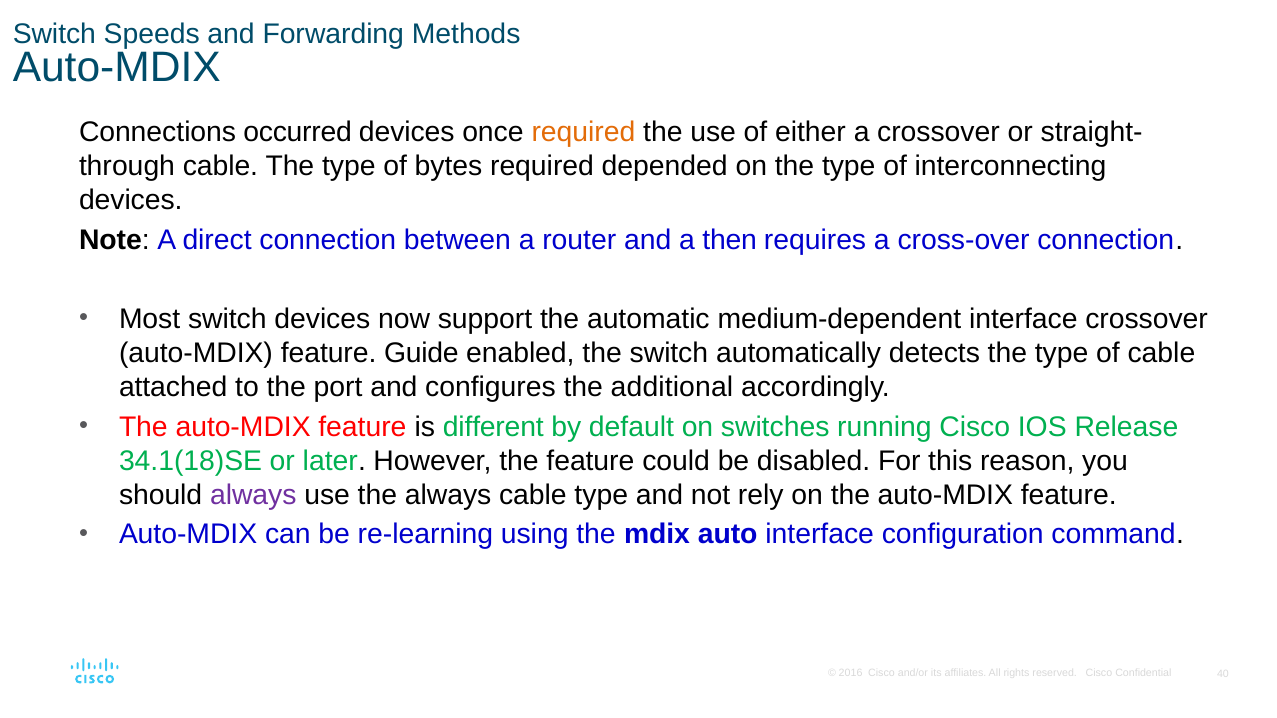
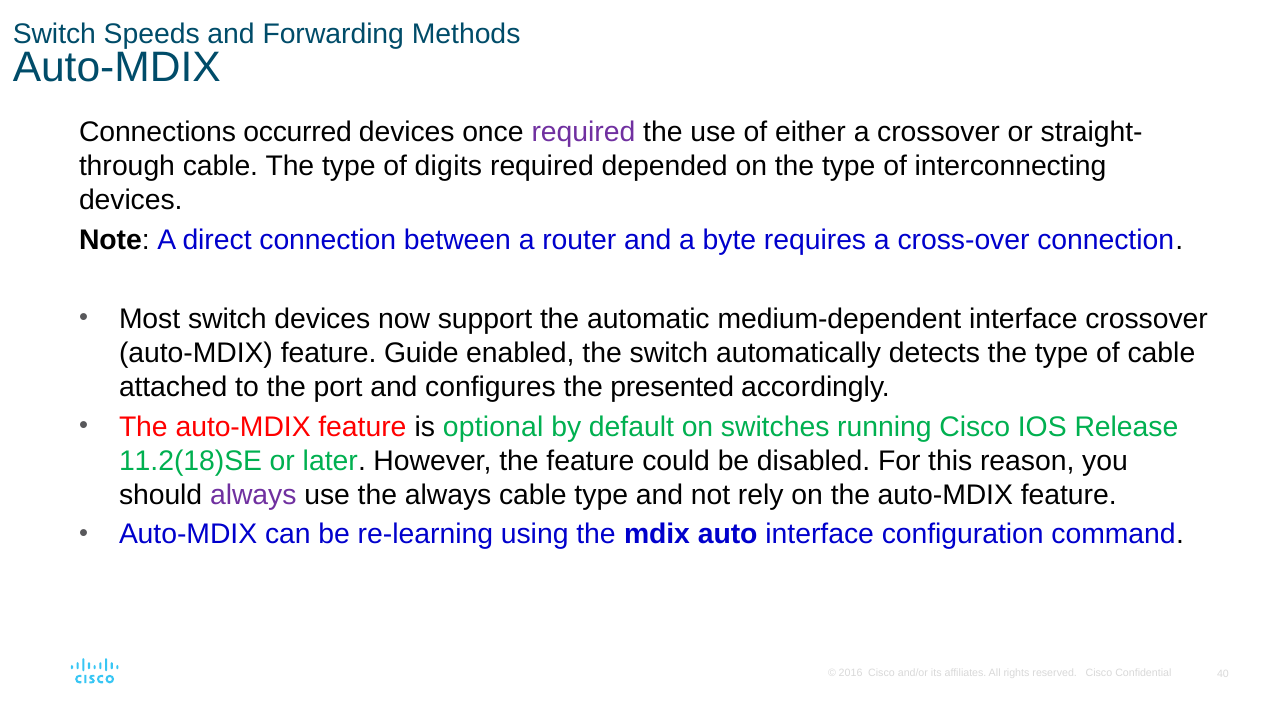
required colour: orange -> purple (583, 132)
bytes: bytes -> digits (448, 166)
then: then -> byte (729, 240)
additional: additional -> presented (672, 387)
different: different -> optional (493, 427)
34.1(18)SE: 34.1(18)SE -> 11.2(18)SE (191, 461)
